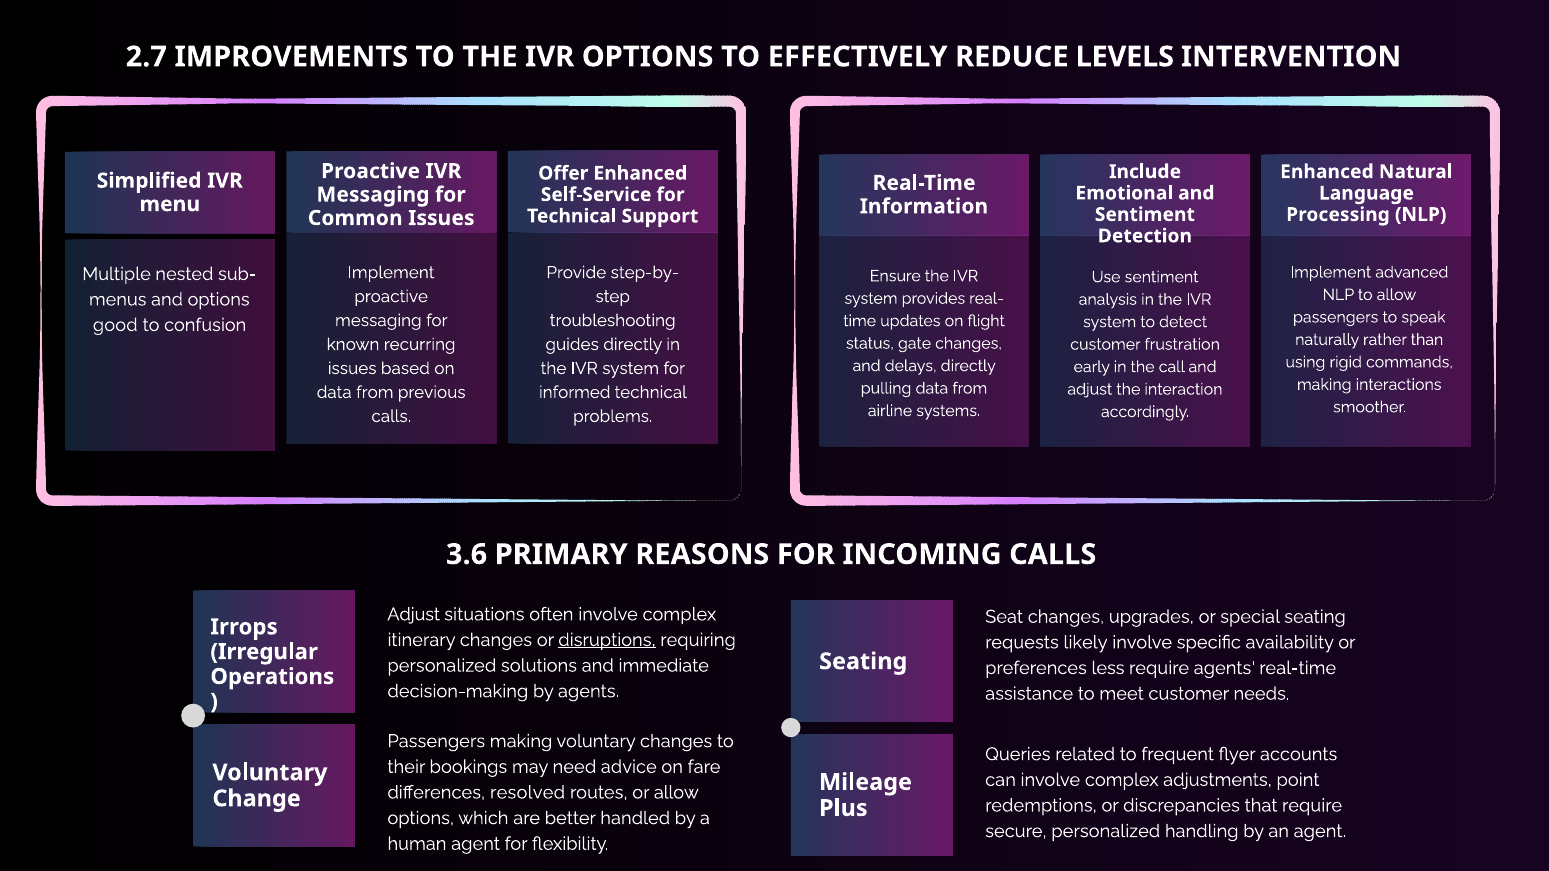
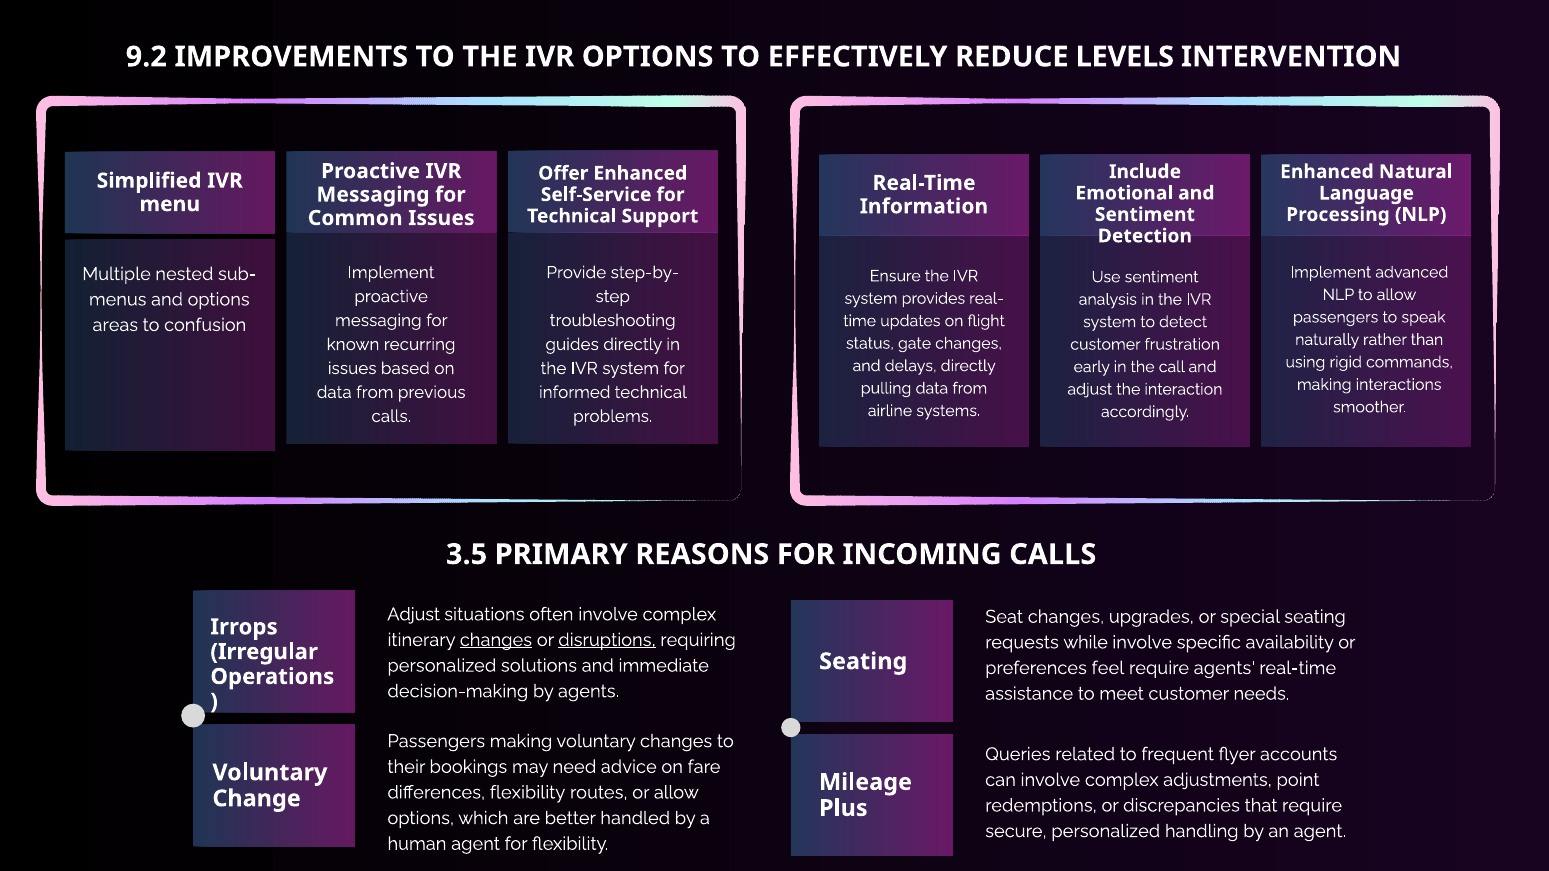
2.7: 2.7 -> 9.2 (146, 57)
good: good -> areas (115, 325)
3.6: 3.6 -> 3.5 (467, 555)
changes underline: none -> present (496, 640)
likely: likely -> while (1086, 643)
less: less -> feel (1108, 668)
differences resolved: resolved -> flexibility (528, 793)
